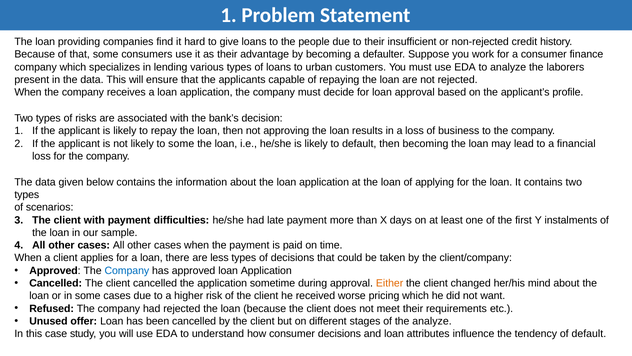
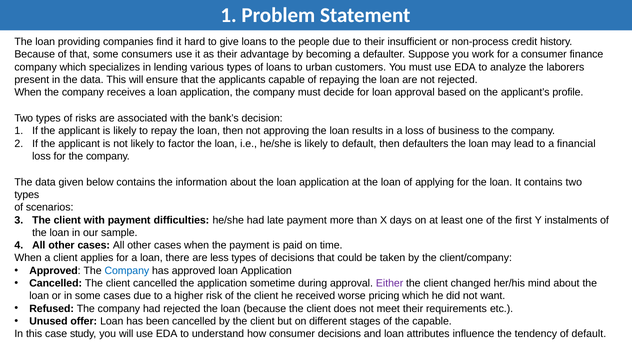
non-rejected: non-rejected -> non-process (480, 42)
to some: some -> factor (181, 143)
then becoming: becoming -> defaulters (426, 143)
Either colour: orange -> purple (390, 283)
the analyze: analyze -> capable (432, 321)
